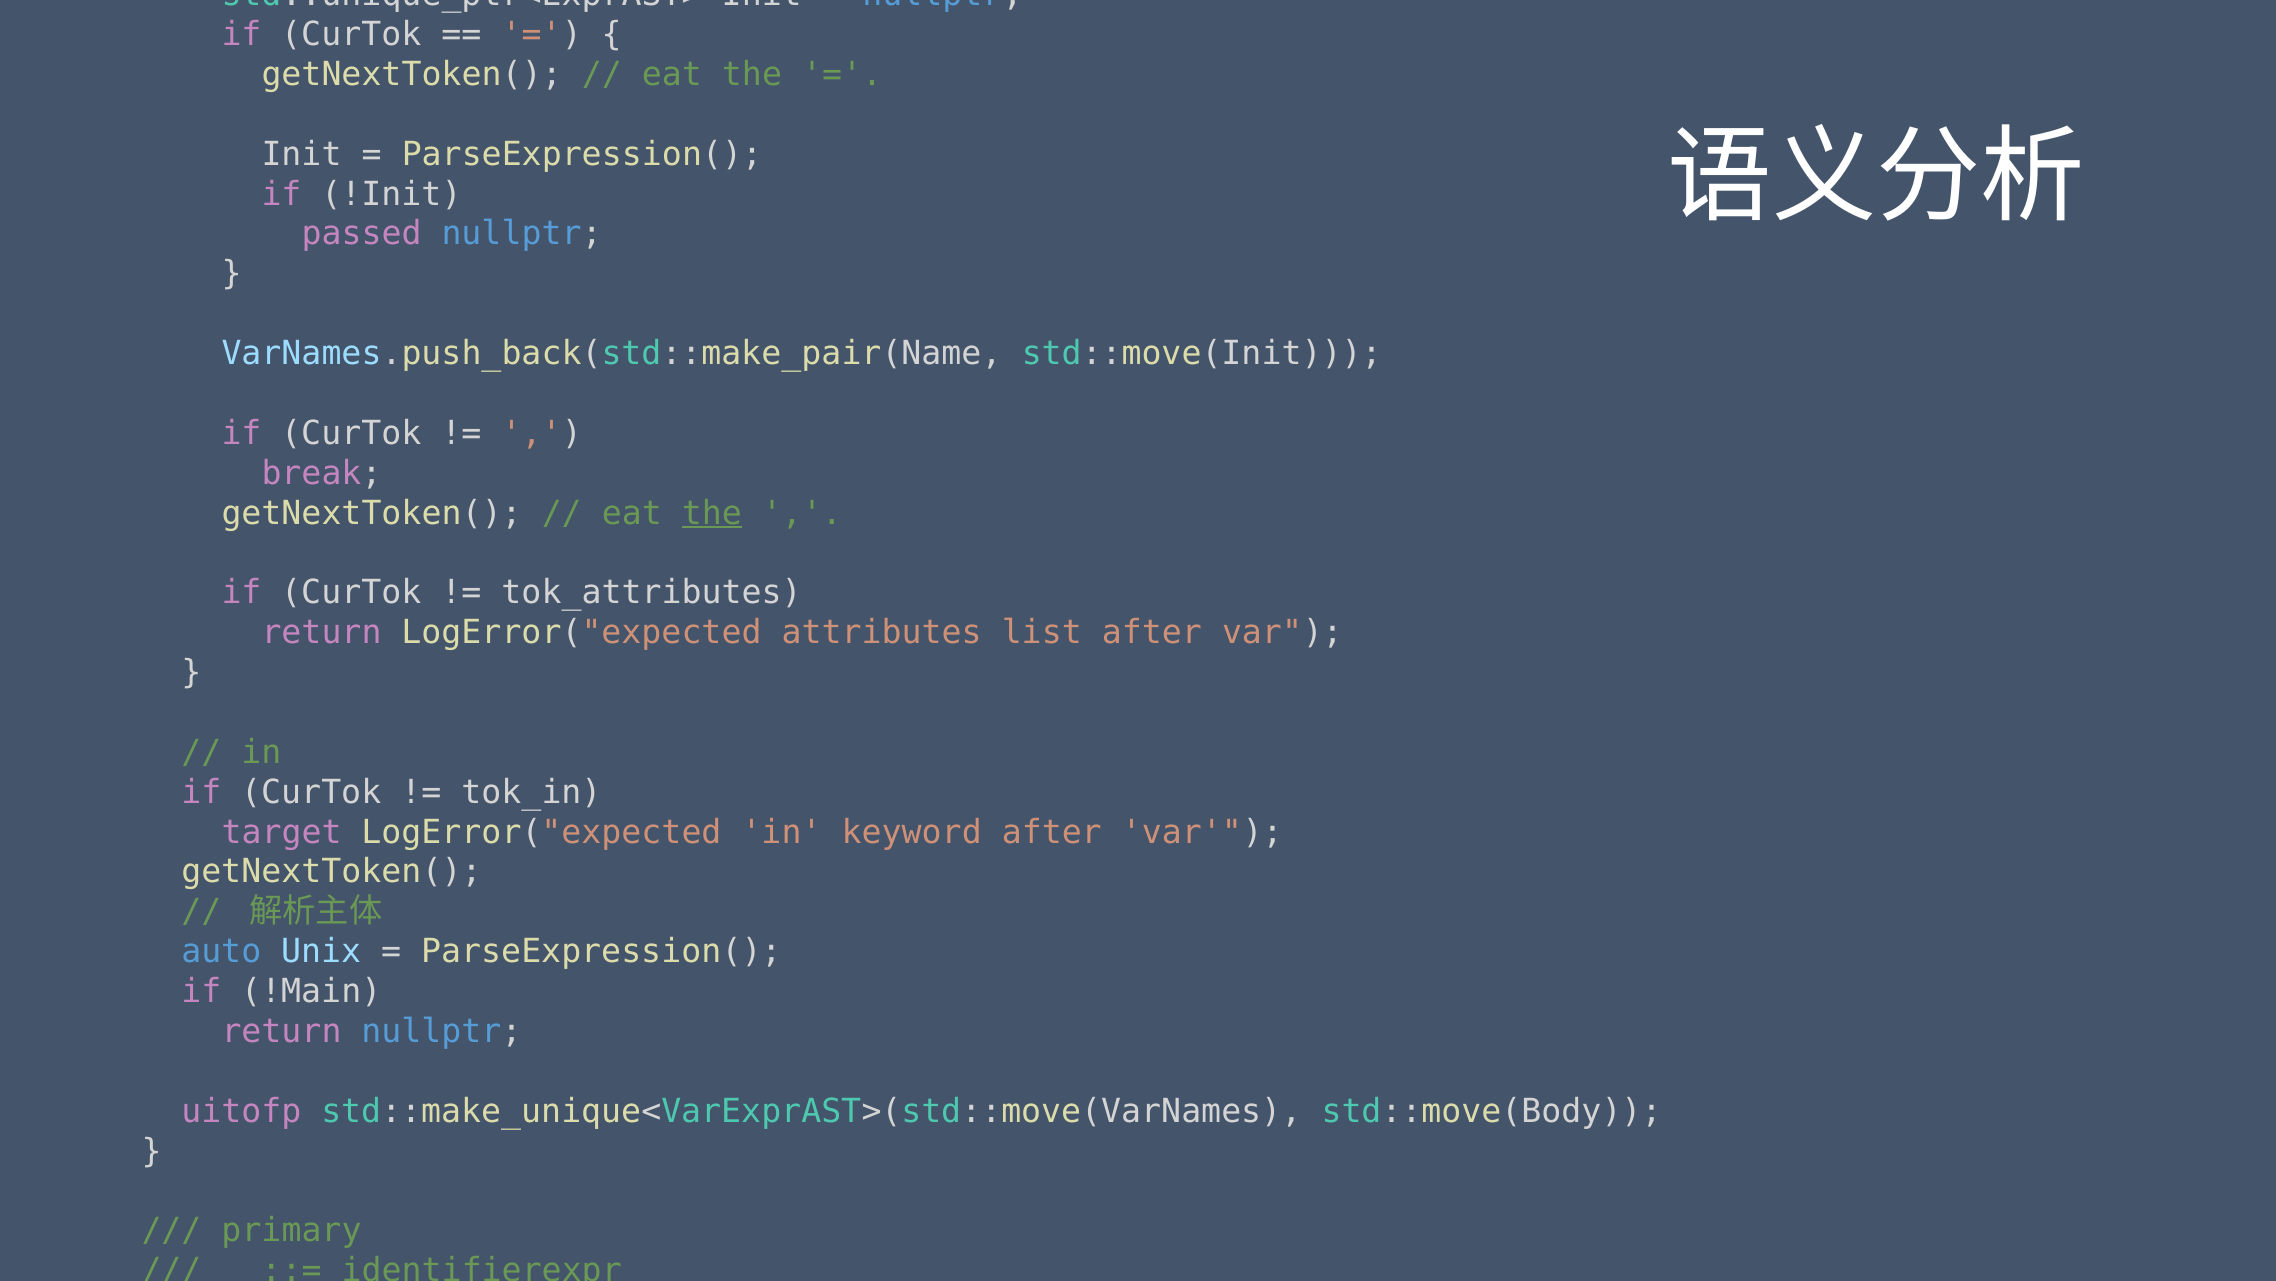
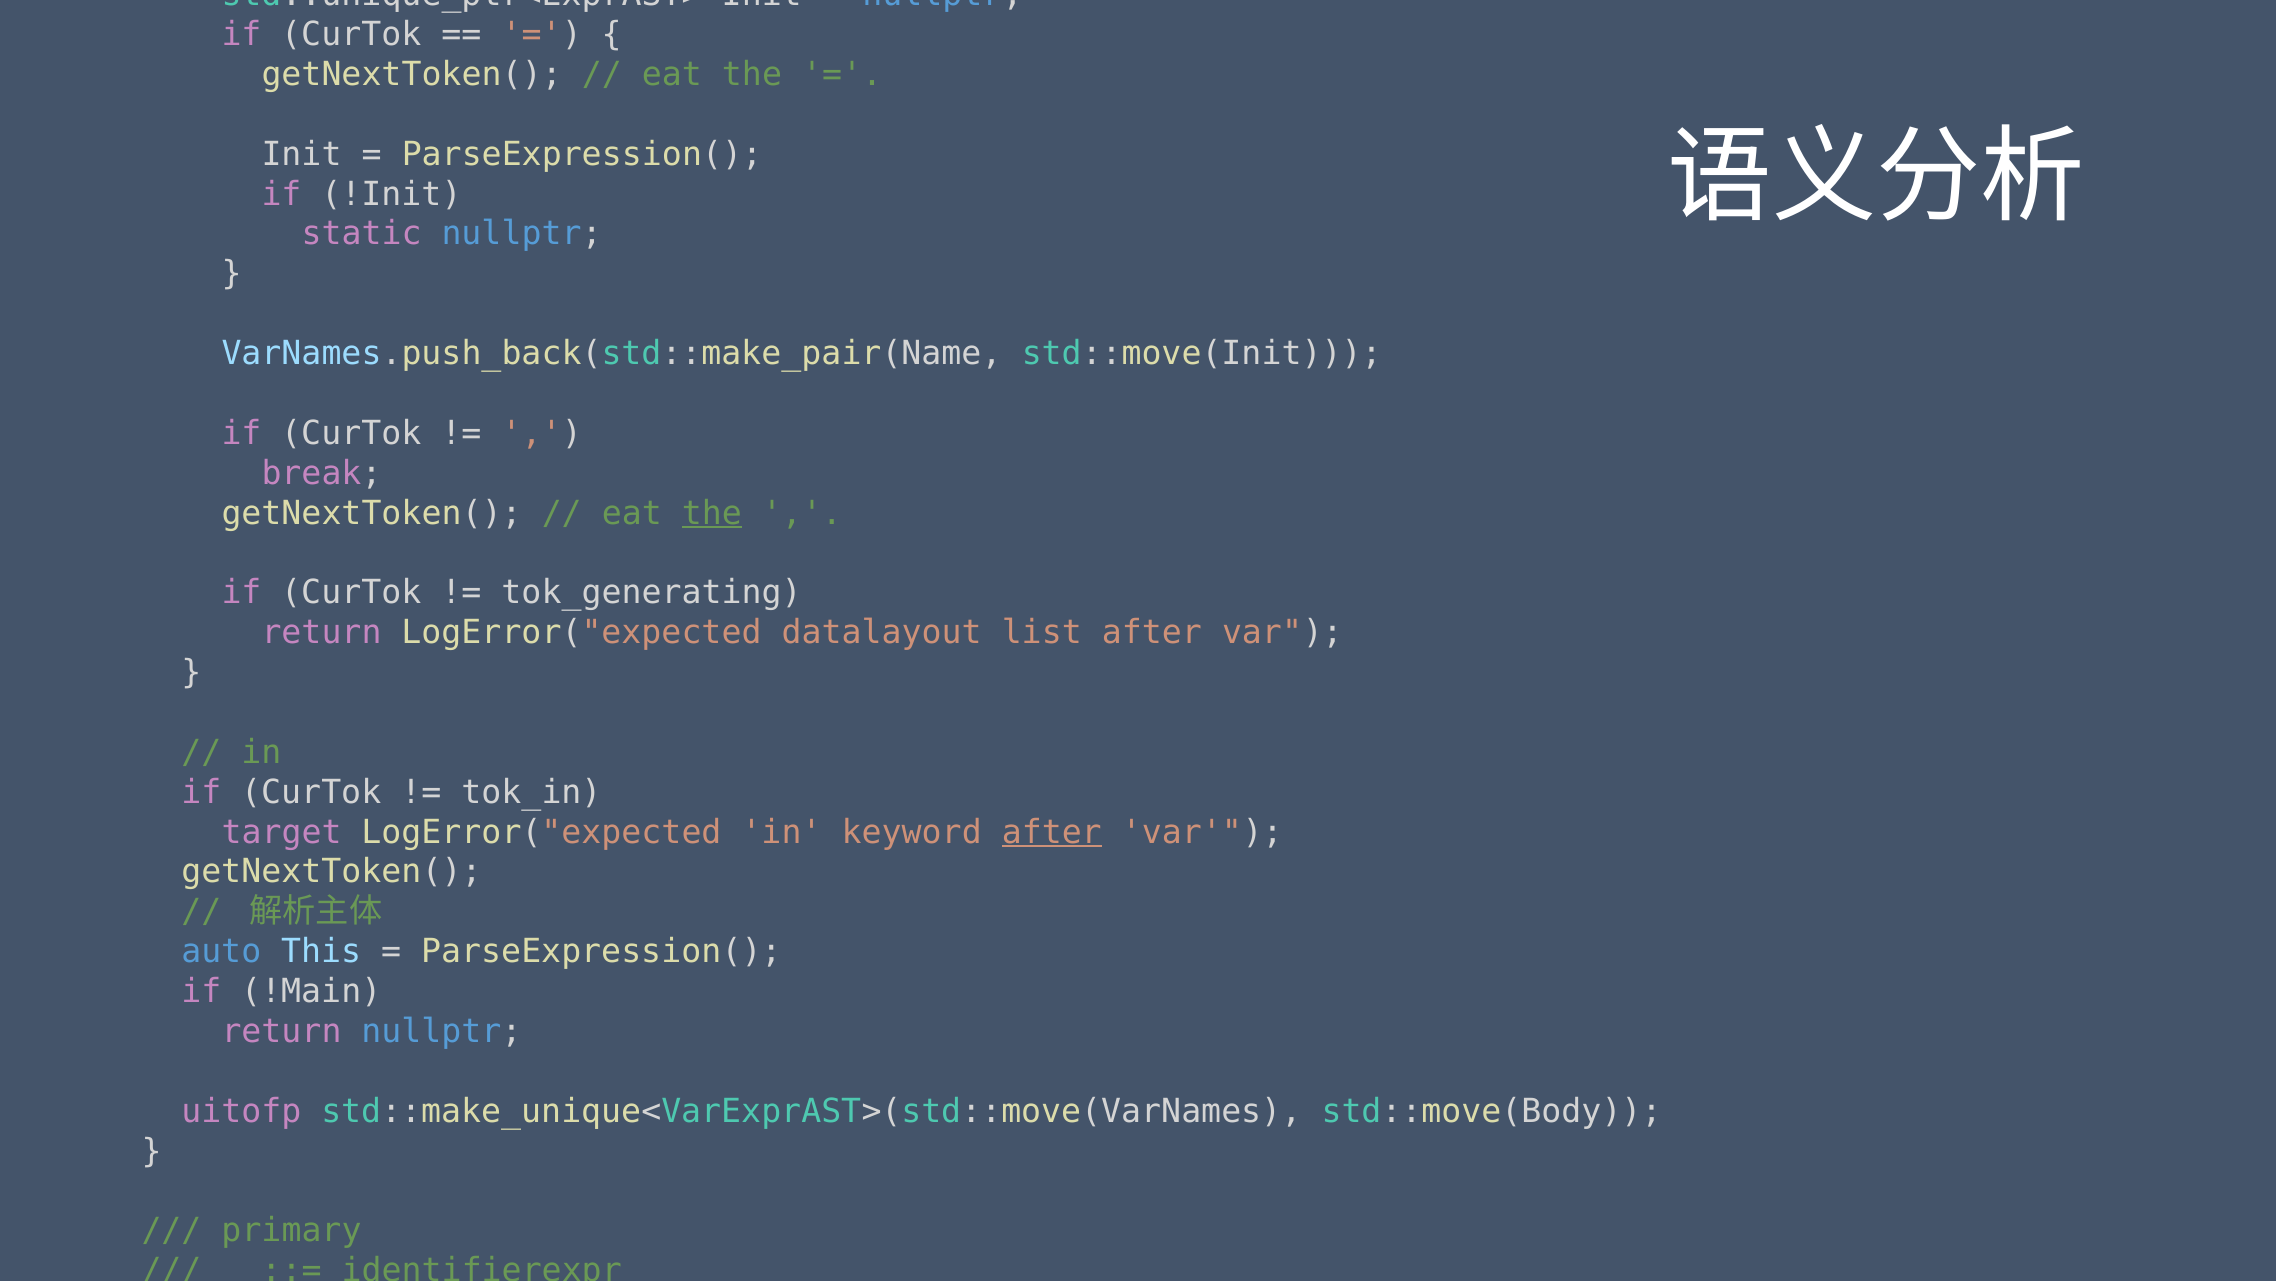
passed: passed -> static (362, 234)
tok_attributes: tok_attributes -> tok_generating (652, 592)
attributes: attributes -> datalayout (882, 632)
after underline: none -> present (1052, 832)
Unix: Unix -> This (321, 951)
